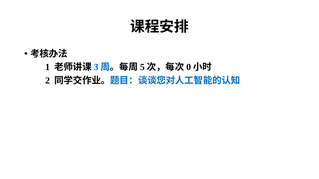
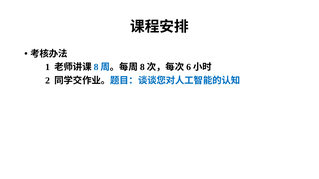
3: 3 -> 8 (96, 67)
5: 5 -> 8 (142, 67)
0: 0 -> 6 (189, 67)
